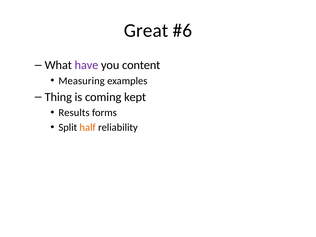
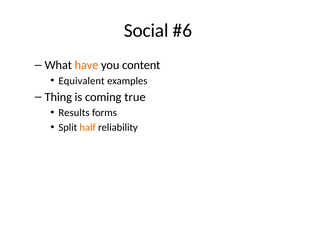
Great: Great -> Social (146, 31)
have colour: purple -> orange (86, 65)
Measuring: Measuring -> Equivalent (82, 81)
kept: kept -> true (135, 97)
